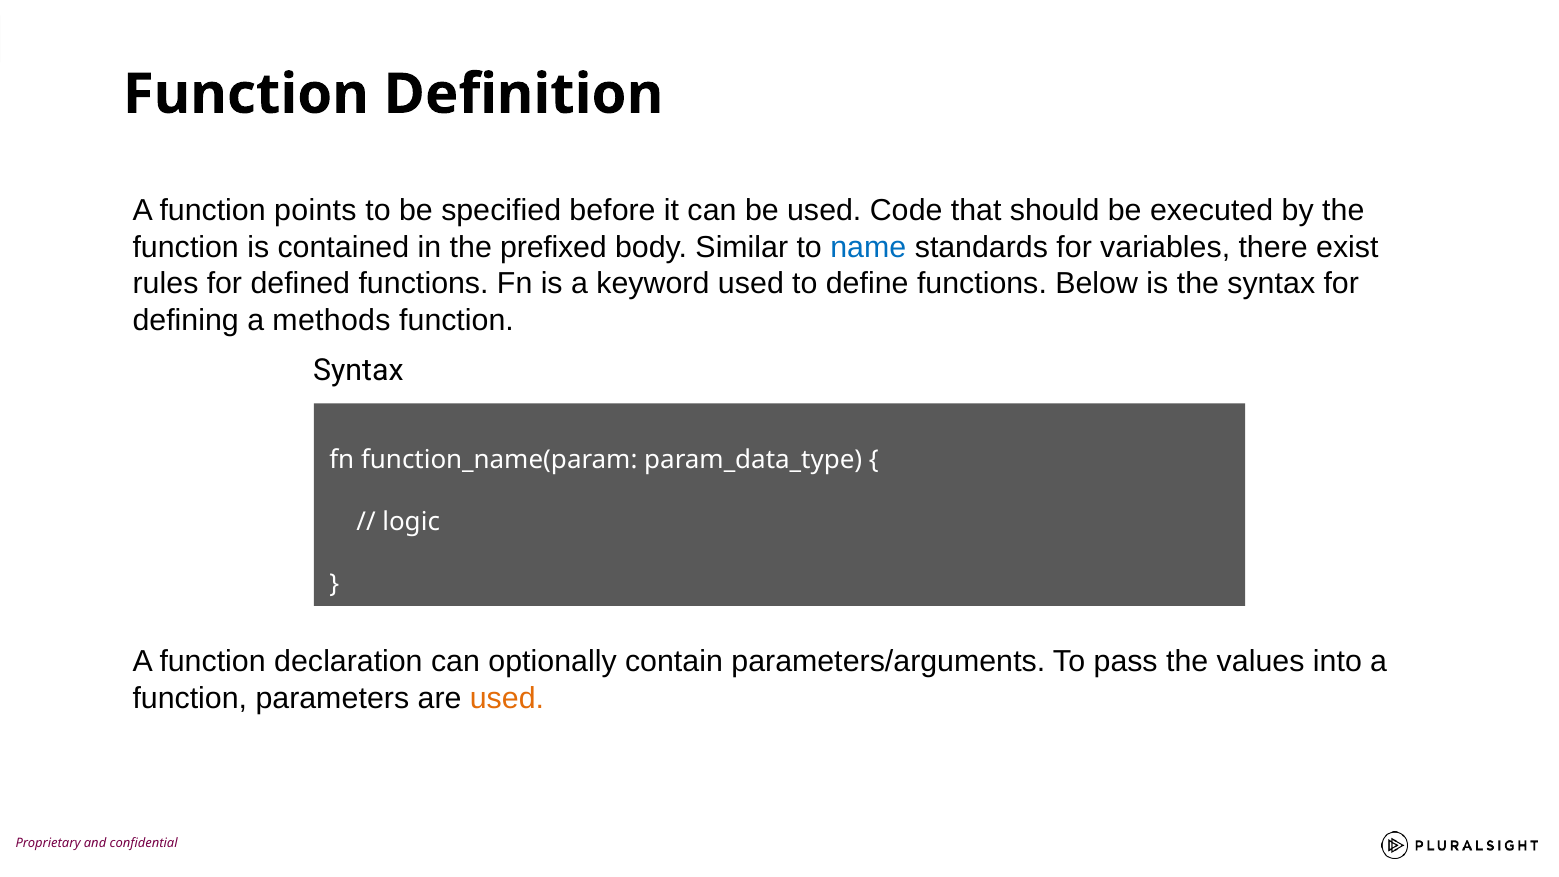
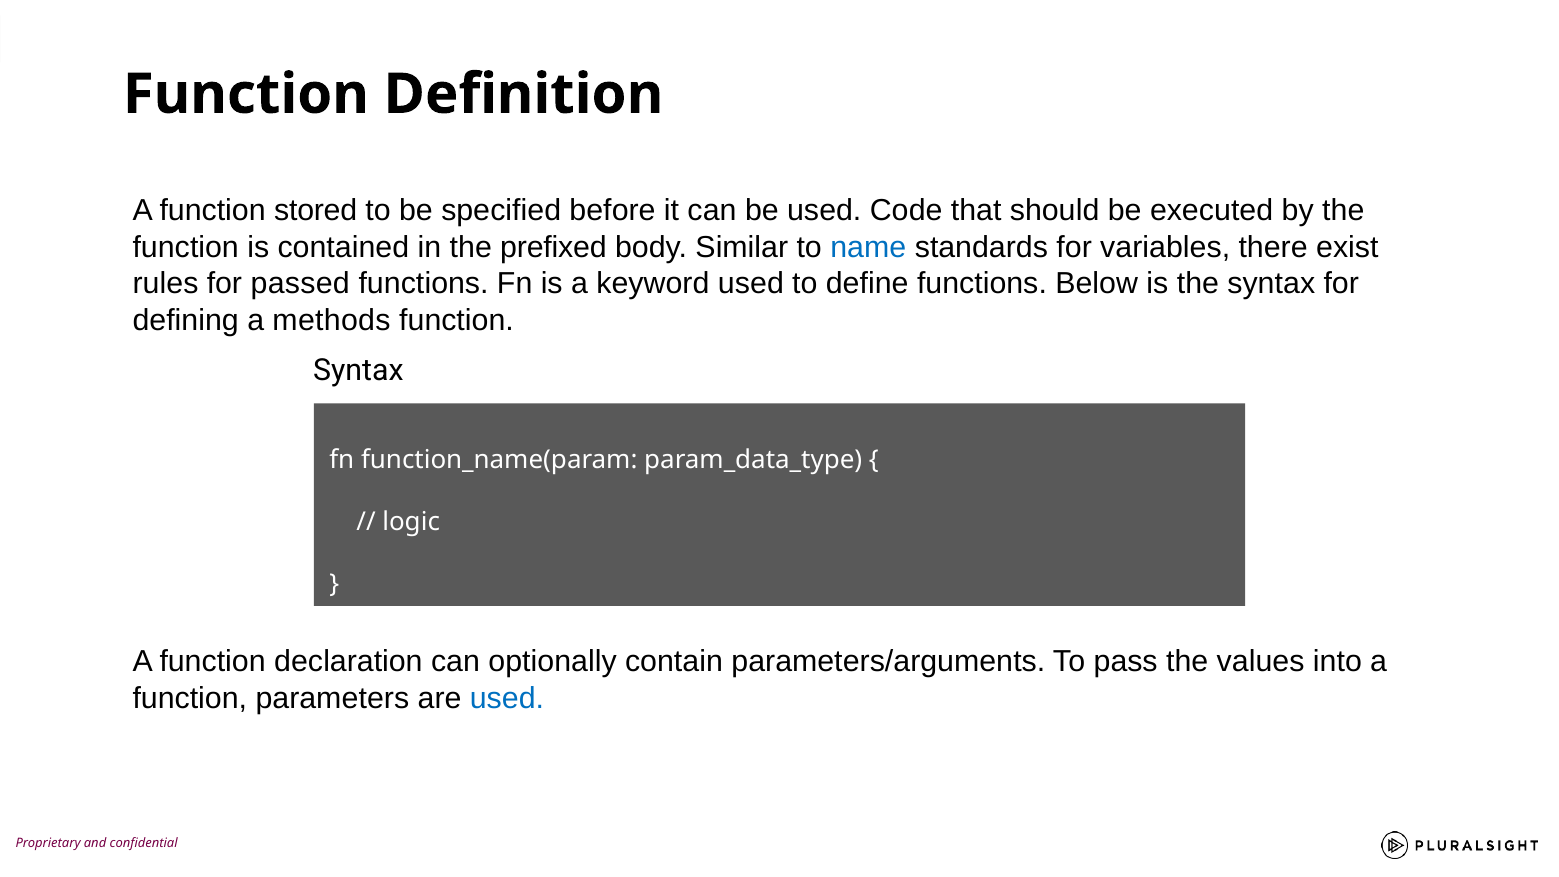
points: points -> stored (316, 211)
defined: defined -> passed (300, 284)
used colour: orange -> blue (507, 698)
